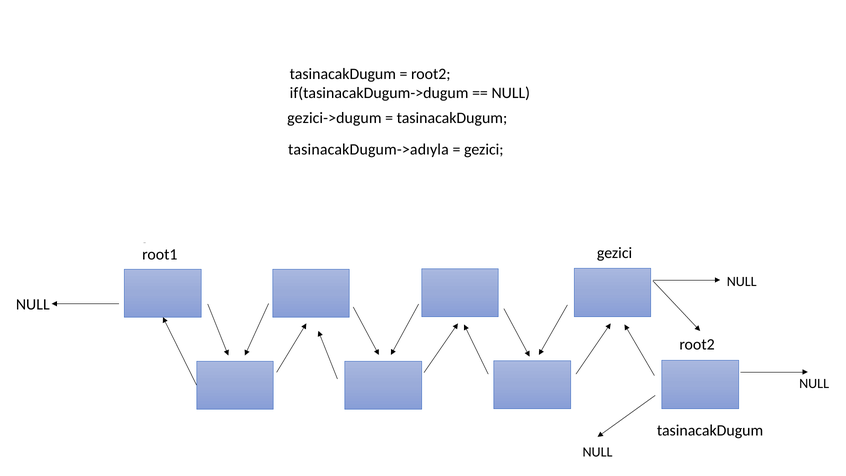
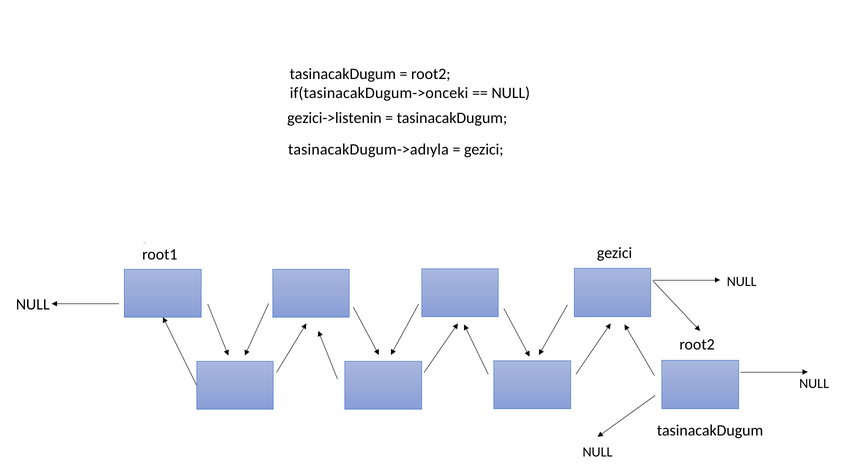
if(tasinacakDugum->dugum: if(tasinacakDugum->dugum -> if(tasinacakDugum->onceki (379, 93)
gezici->dugum: gezici->dugum -> gezici->listenin (334, 118)
